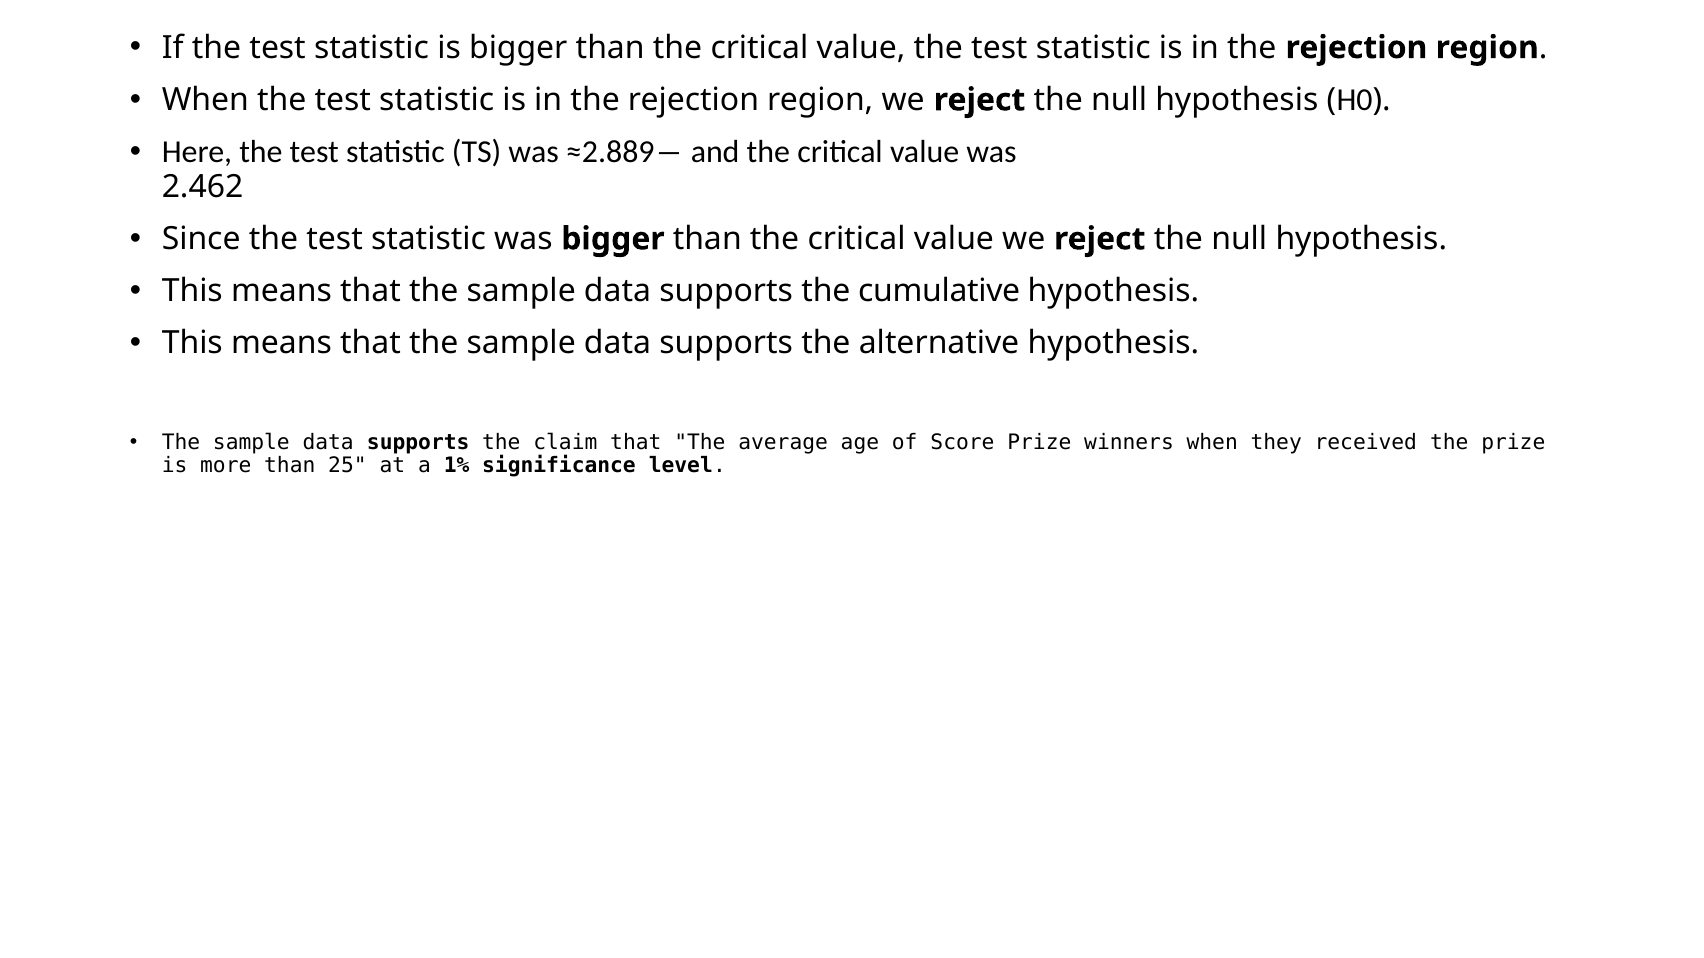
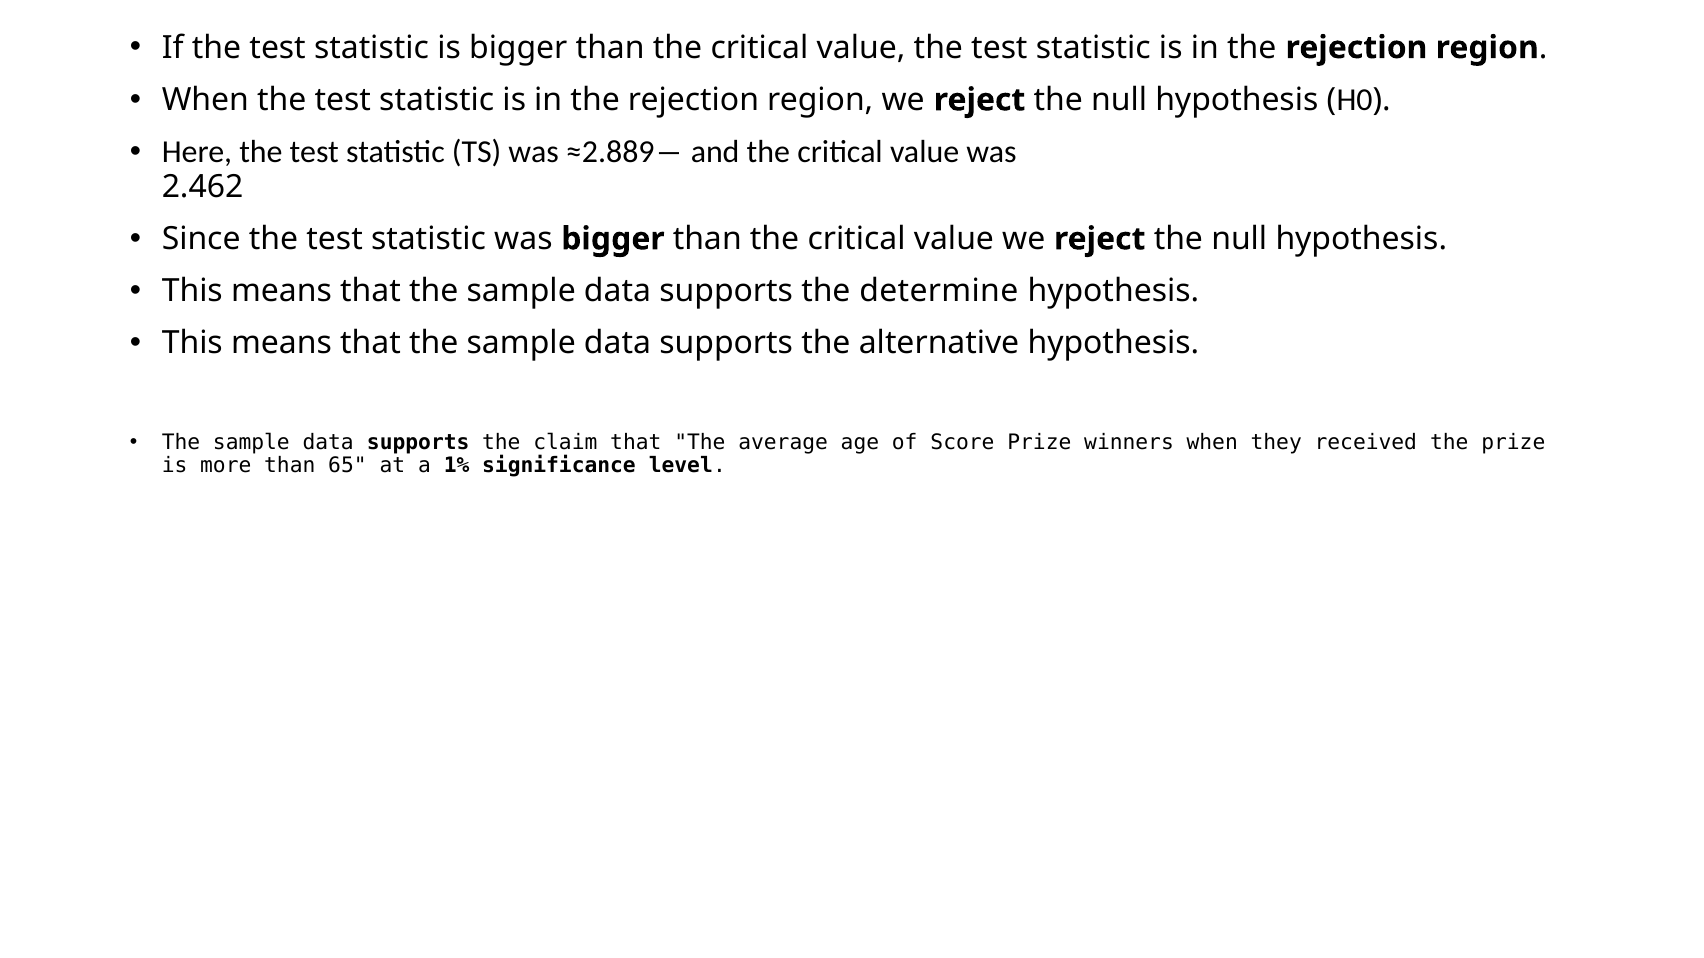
cumulative: cumulative -> determine (939, 291)
25: 25 -> 65 (347, 465)
